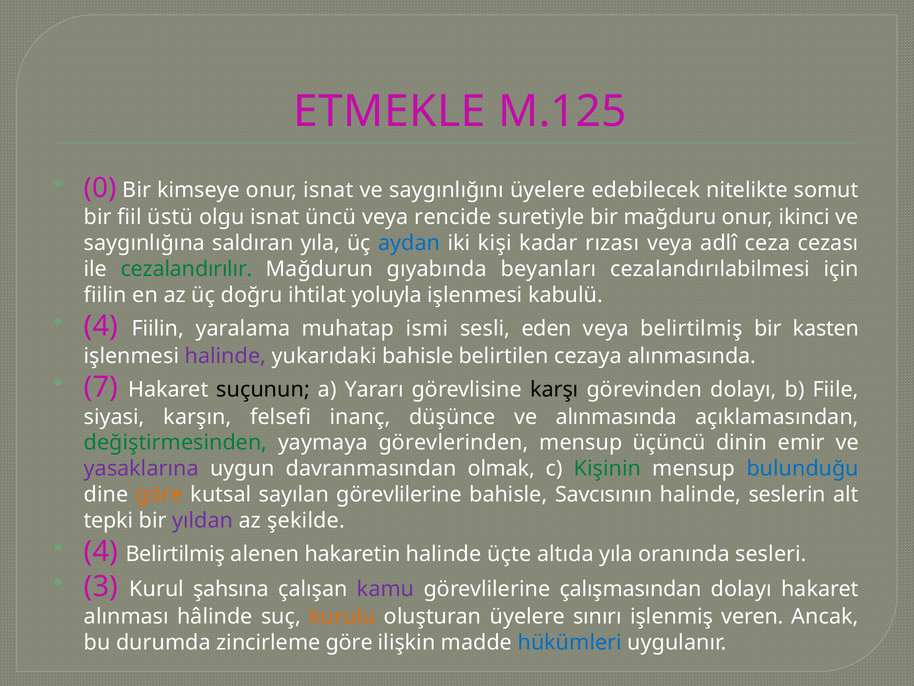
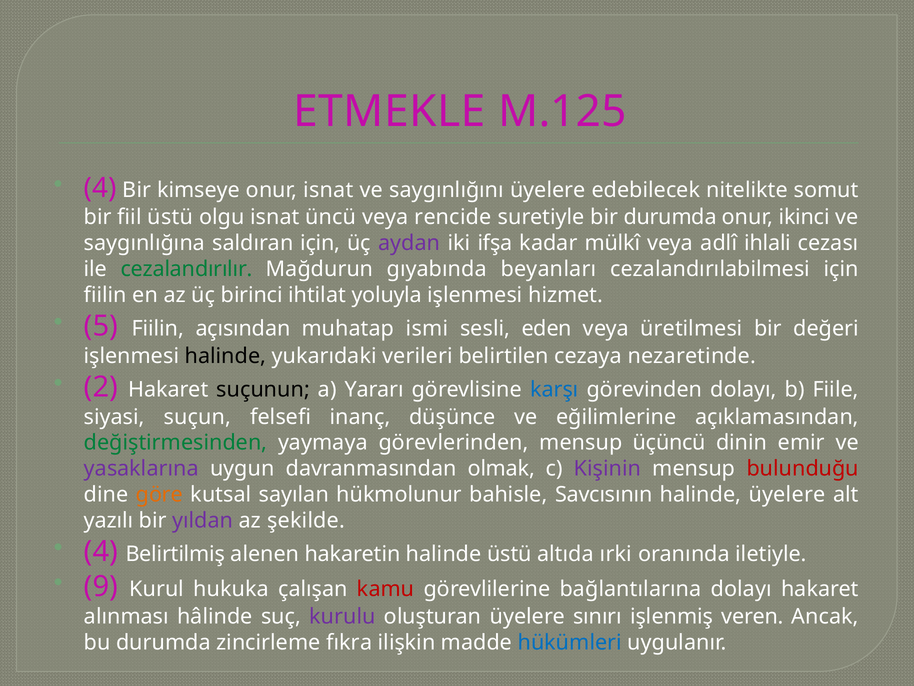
0: 0 -> 4 (100, 188)
bir mağduru: mağduru -> durumda (670, 217)
saldıran yıla: yıla -> için (320, 243)
aydan colour: blue -> purple (409, 243)
kişi: kişi -> ifşa (495, 243)
rızası: rızası -> mülkî (612, 243)
ceza: ceza -> ihlali (768, 243)
doğru: doğru -> birinci (252, 295)
kabulü: kabulü -> hizmet (566, 295)
4: 4 -> 5 (101, 326)
yaralama: yaralama -> açısından (243, 328)
veya belirtilmiş: belirtilmiş -> üretilmesi (691, 328)
kasten: kasten -> değeri (826, 328)
halinde colour: purple -> black (225, 356)
yukarıdaki bahisle: bahisle -> verileri (418, 356)
cezaya alınmasında: alınmasında -> nezaretinde (692, 356)
7: 7 -> 2 (101, 387)
karşı colour: black -> blue (554, 389)
karşın: karşın -> suçun (197, 417)
ve alınmasında: alınmasında -> eğilimlerine (616, 417)
Kişinin colour: green -> purple (608, 468)
bulunduğu colour: blue -> red (803, 468)
sayılan görevlilerine: görevlilerine -> hükmolunur (399, 494)
halinde seslerin: seslerin -> üyelere (787, 494)
tepki: tepki -> yazılı (109, 520)
halinde üçte: üçte -> üstü (509, 554)
altıda yıla: yıla -> ırki (616, 554)
sesleri: sesleri -> iletiyle (771, 554)
3: 3 -> 9 (101, 586)
şahsına: şahsına -> hukuka (231, 589)
kamu colour: purple -> red (386, 589)
çalışmasından: çalışmasından -> bağlantılarına (631, 589)
kurulu colour: orange -> purple (342, 616)
zincirleme göre: göre -> fıkra (349, 642)
